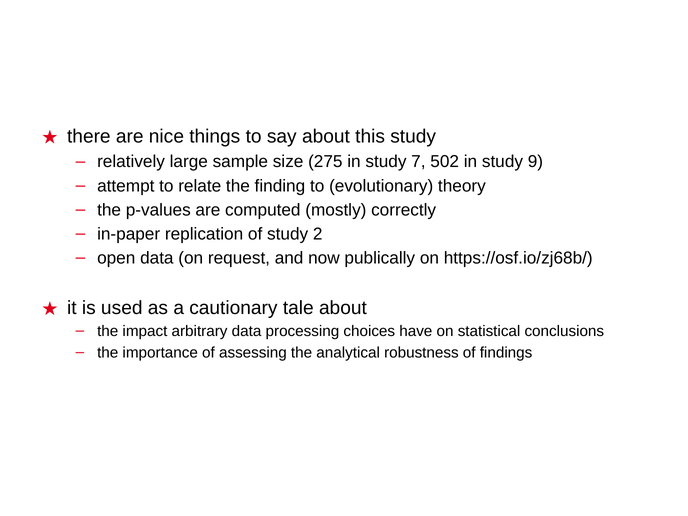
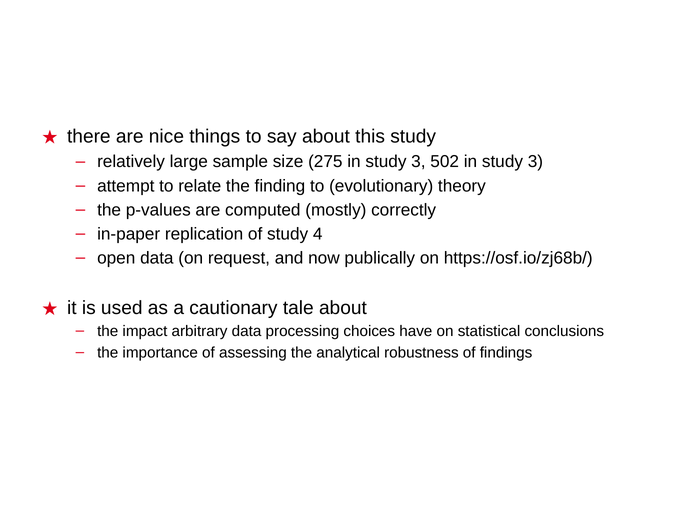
275 in study 7: 7 -> 3 (418, 162)
502 in study 9: 9 -> 3 (535, 162)
2: 2 -> 4 (318, 234)
